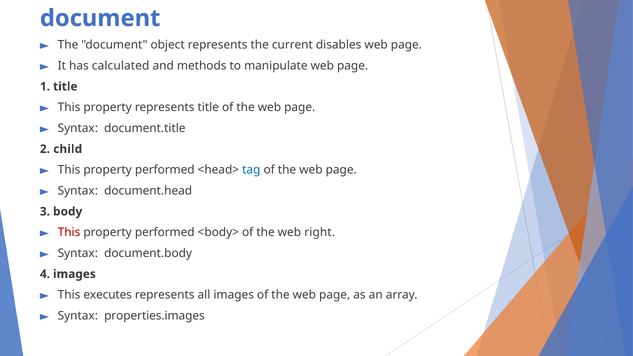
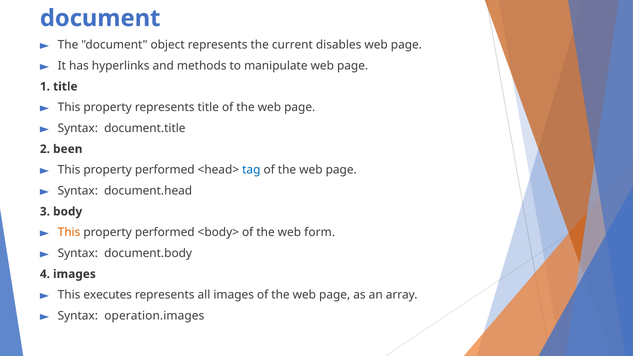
calculated: calculated -> hyperlinks (121, 66)
child: child -> been (68, 149)
This colour: red -> orange (69, 232)
right: right -> form (320, 232)
properties.images: properties.images -> operation.images (154, 316)
